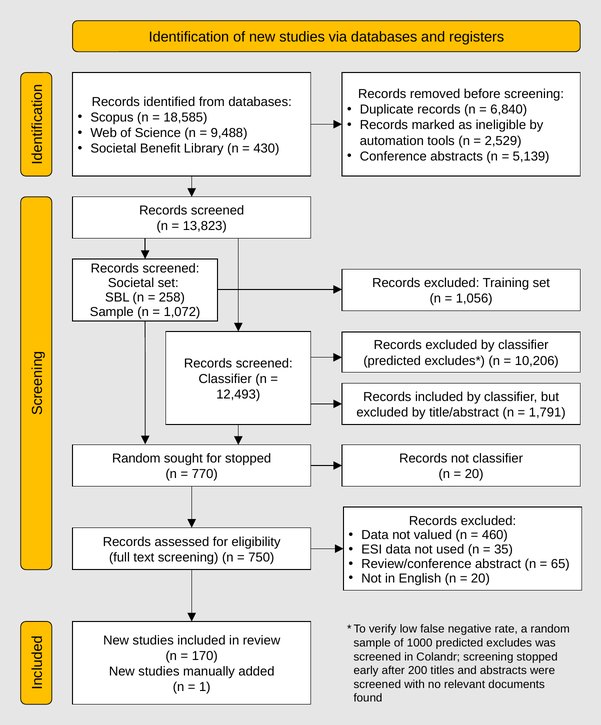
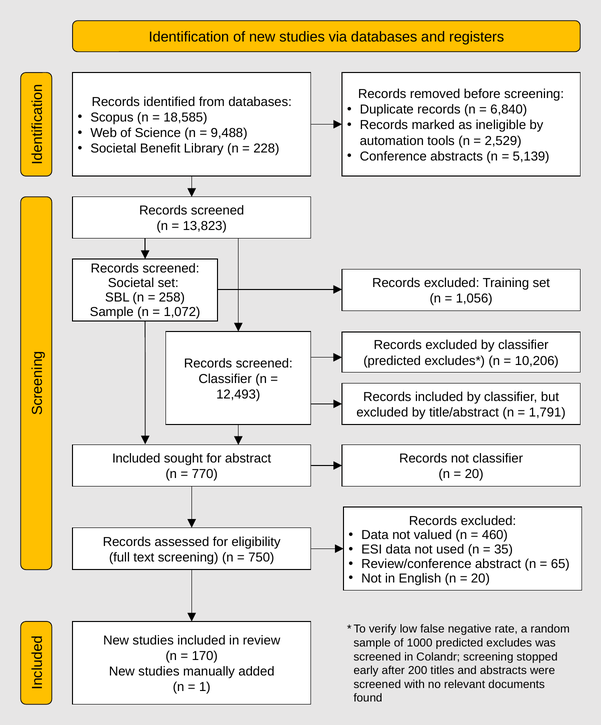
430: 430 -> 228 (266, 149)
Random: Random -> Included (136, 459)
for stopped: stopped -> abstract (248, 459)
